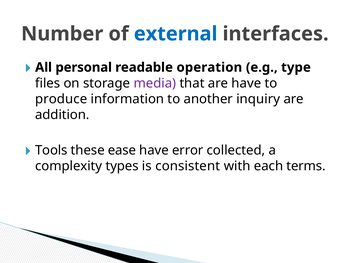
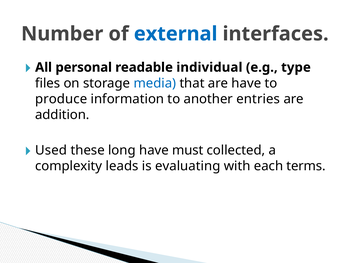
operation: operation -> individual (209, 67)
media colour: purple -> blue (155, 83)
inquiry: inquiry -> entries (258, 99)
Tools: Tools -> Used (51, 150)
ease: ease -> long (122, 150)
error: error -> must (188, 150)
types: types -> leads (122, 166)
consistent: consistent -> evaluating (188, 166)
